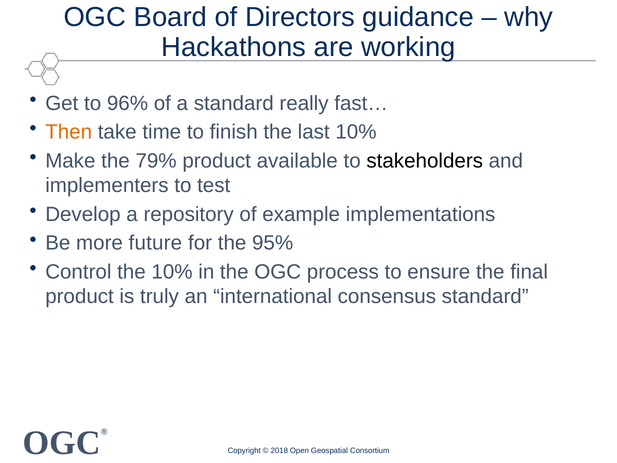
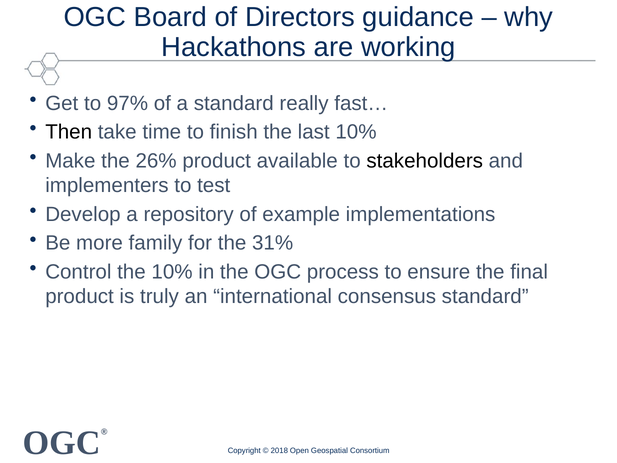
96%: 96% -> 97% (127, 103)
Then colour: orange -> black (69, 132)
79%: 79% -> 26% (156, 161)
future: future -> family (155, 243)
95%: 95% -> 31% (273, 243)
